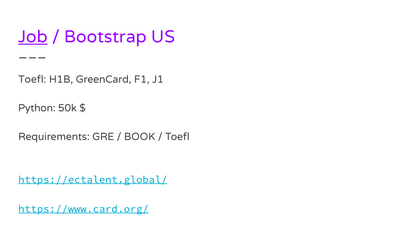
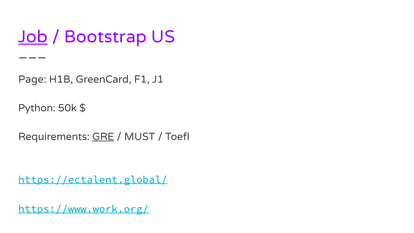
Toefl: Toefl -> Page (32, 79)
GRE underline: none -> present (103, 137)
BOOK: BOOK -> MUST (140, 137)
https://www.card.org/: https://www.card.org/ -> https://www.work.org/ (83, 209)
